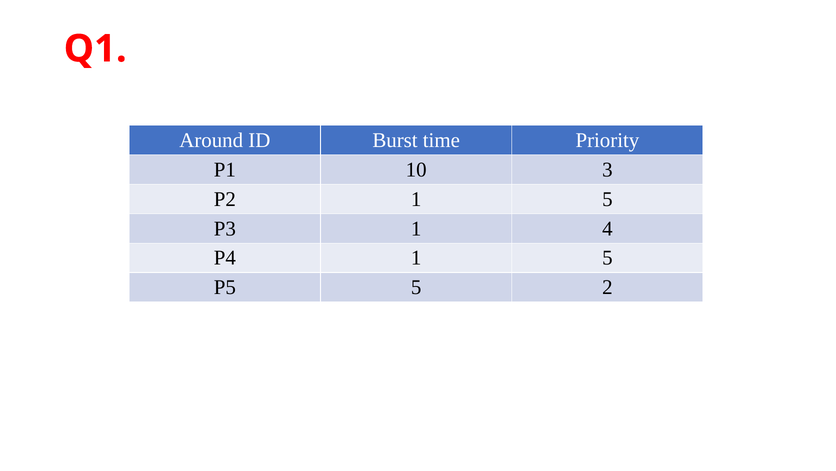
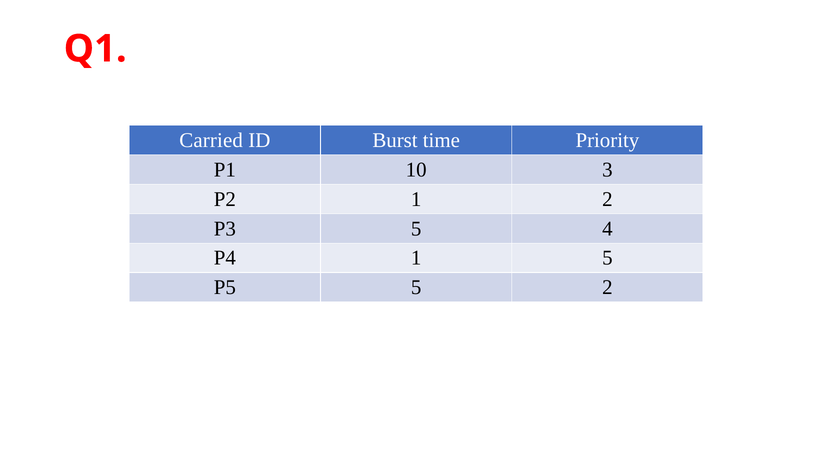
Around: Around -> Carried (211, 140)
P2 1 5: 5 -> 2 (607, 199)
P3 1: 1 -> 5 (416, 228)
